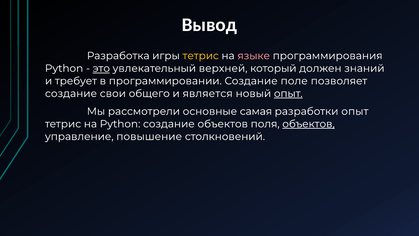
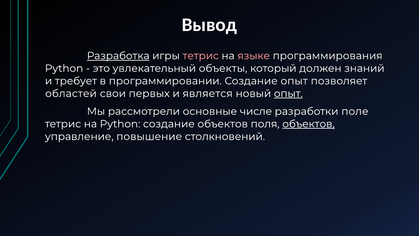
Разработка underline: none -> present (118, 56)
тетрис colour: yellow -> pink (201, 56)
это underline: present -> none (101, 68)
верхней: верхней -> объекты (223, 68)
Создание поле: поле -> опыт (294, 81)
создание: создание -> областей (71, 93)
общего: общего -> первых (149, 93)
самая: самая -> числе (256, 111)
разработки опыт: опыт -> поле (355, 111)
